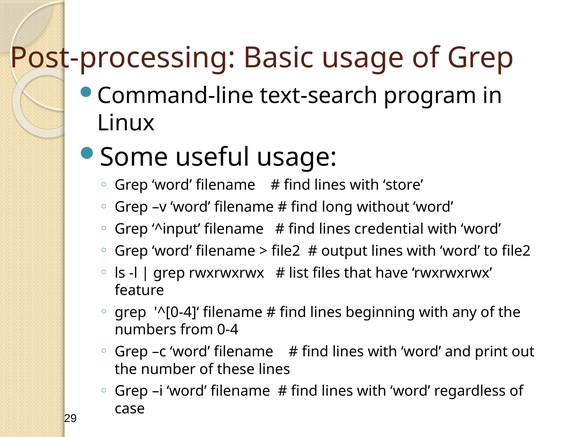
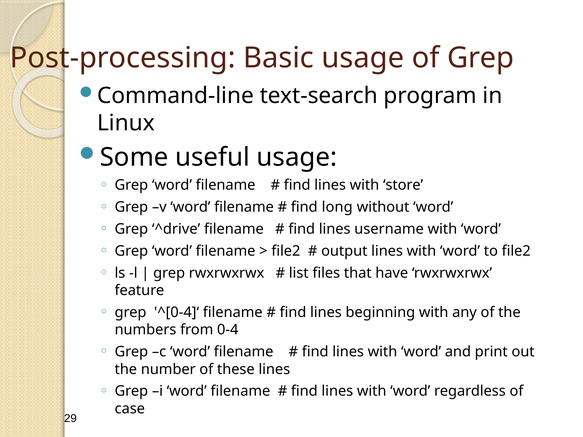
^input: ^input -> ^drive (176, 229)
credential: credential -> username (389, 229)
